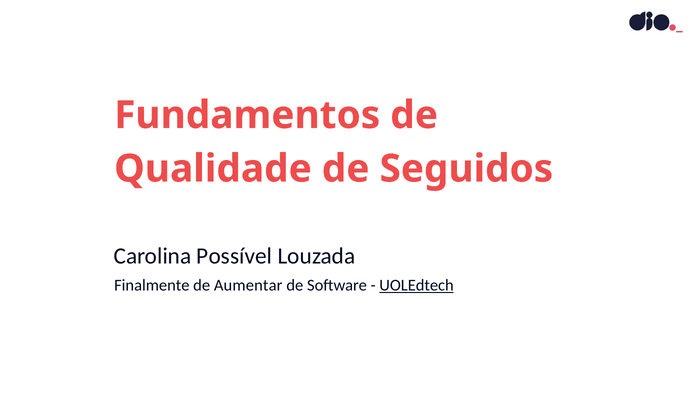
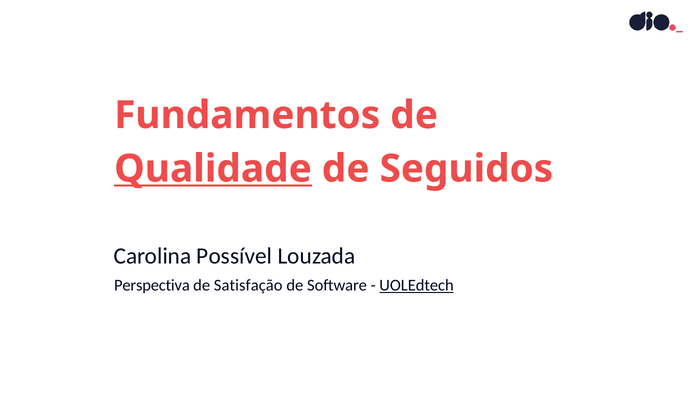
Qualidade underline: none -> present (213, 169)
Finalmente: Finalmente -> Perspectiva (152, 285)
Aumentar: Aumentar -> Satisfação (248, 285)
